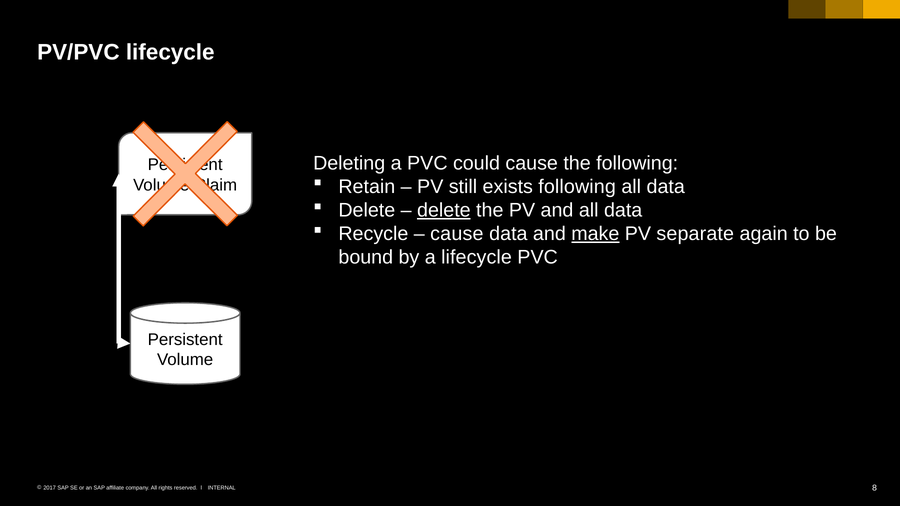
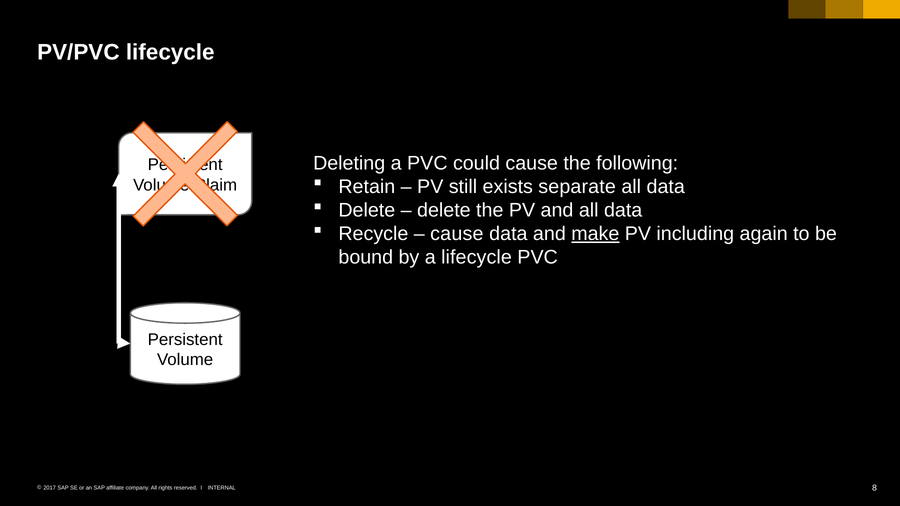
exists following: following -> separate (577, 187)
delete underline: present -> none (444, 210)
separate: separate -> including (695, 234)
